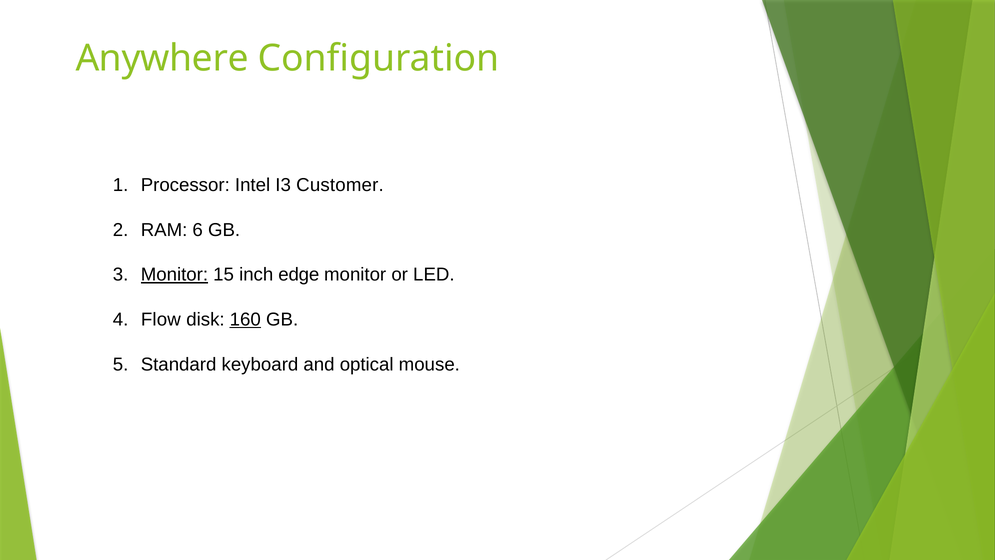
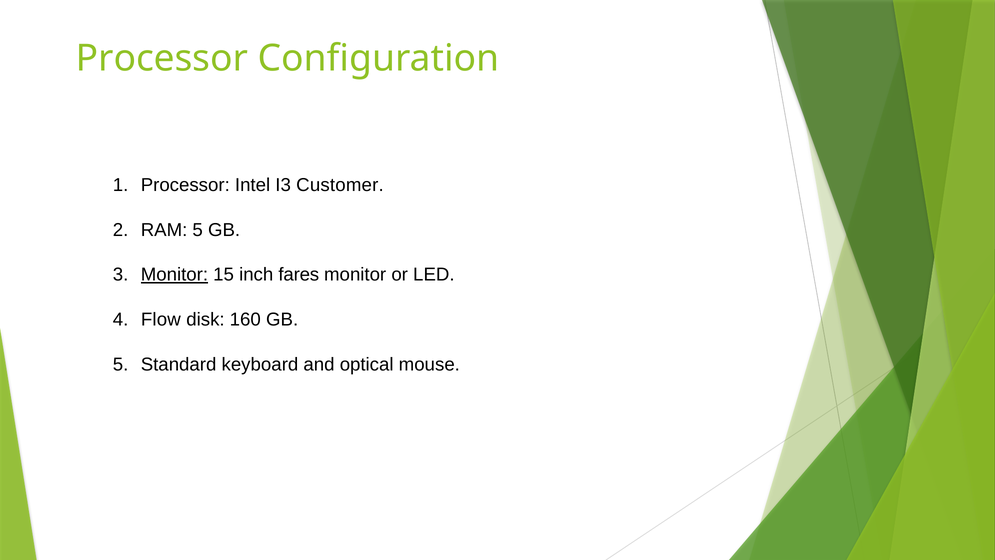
Anywhere: Anywhere -> Processor (162, 59)
RAM 6: 6 -> 5 (198, 230)
edge: edge -> fares (299, 275)
160 underline: present -> none (245, 319)
